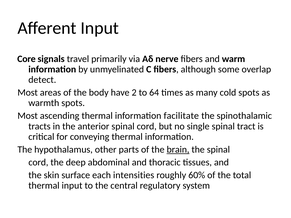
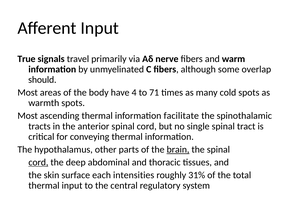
Core: Core -> True (26, 59)
detect: detect -> should (42, 80)
2: 2 -> 4 (134, 93)
64: 64 -> 71 (154, 93)
cord underline: none -> present (38, 162)
60%: 60% -> 31% (197, 175)
